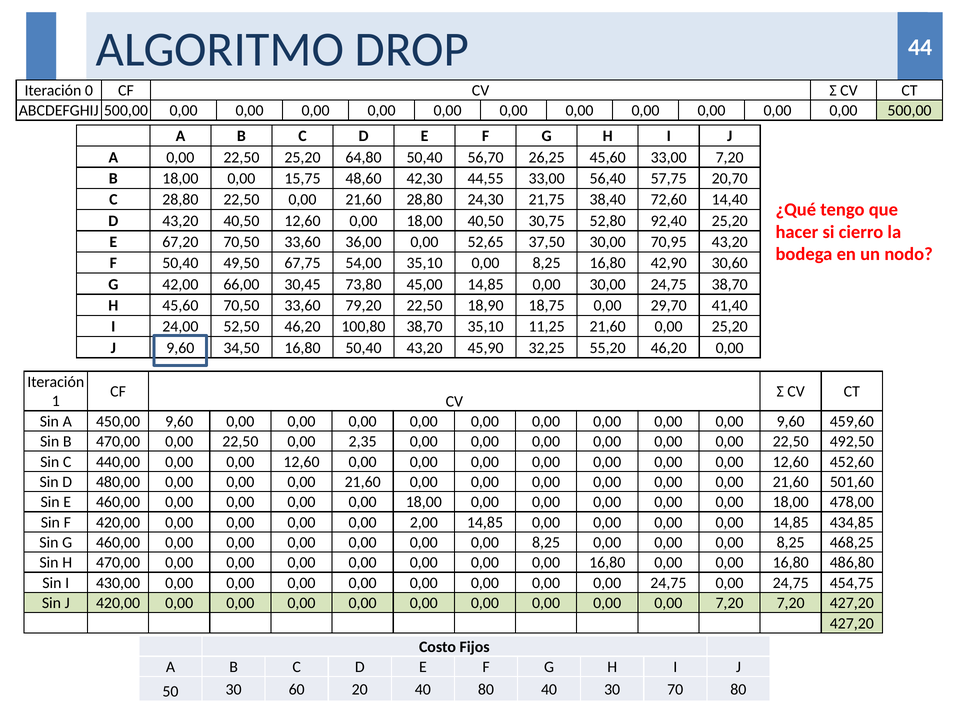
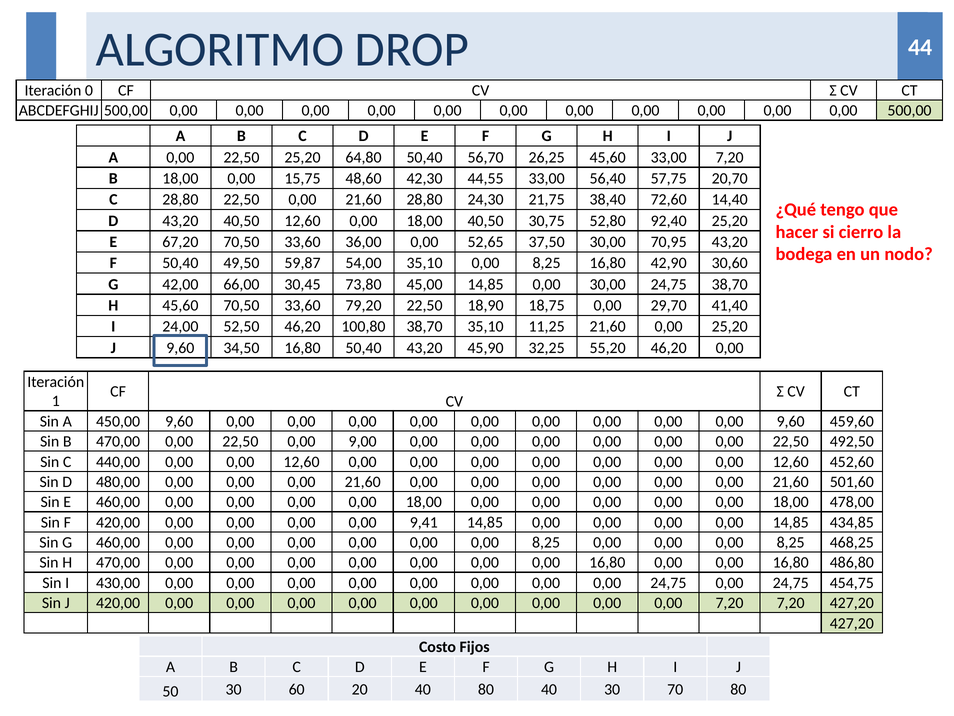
67,75: 67,75 -> 59,87 (302, 263)
2,35: 2,35 -> 9,00 (363, 441)
2,00: 2,00 -> 9,41 (424, 522)
